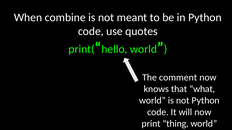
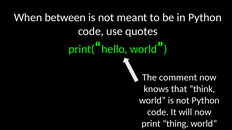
combine: combine -> between (65, 18)
what: what -> think (202, 89)
